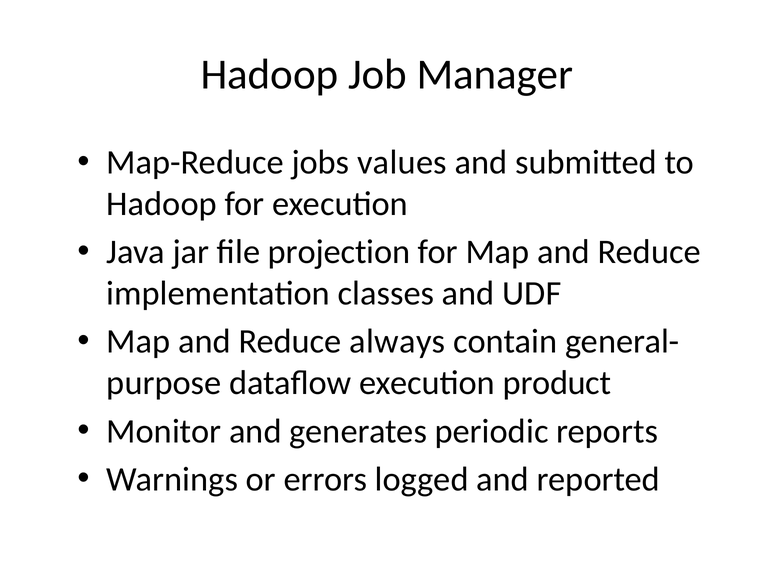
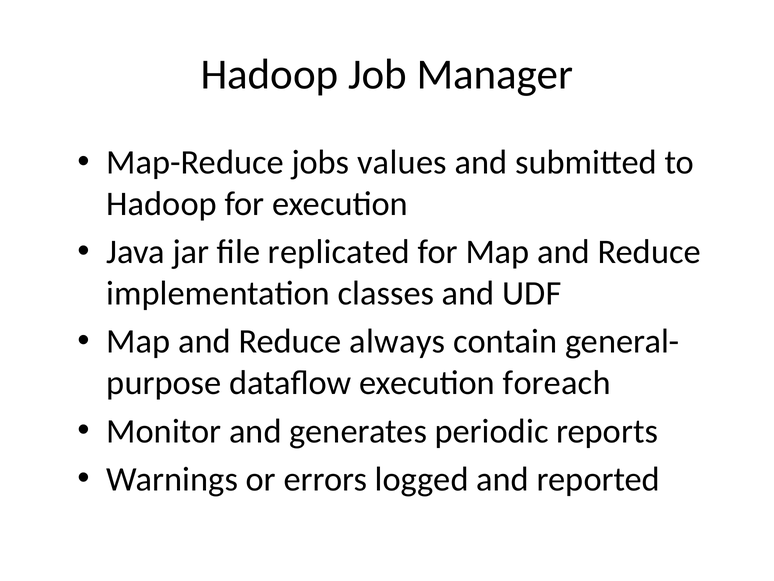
projection: projection -> replicated (339, 252)
product: product -> foreach (557, 383)
